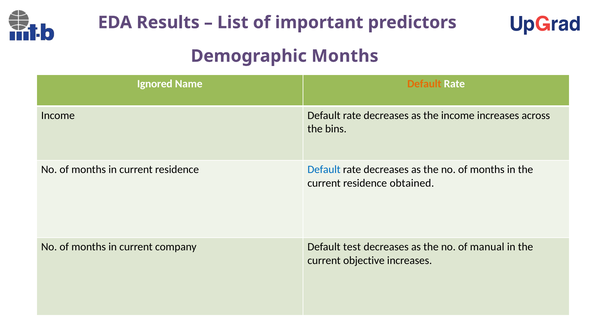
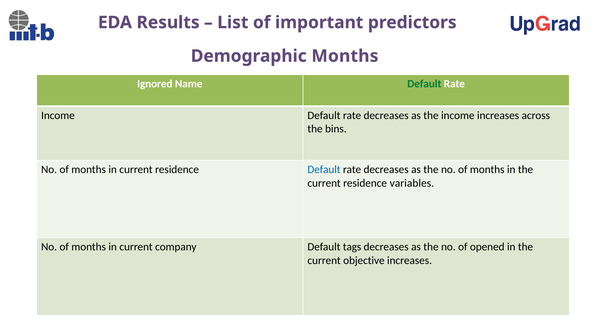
Default colour: orange -> green (424, 84)
obtained: obtained -> variables (412, 183)
test: test -> tags (352, 247)
manual: manual -> opened (487, 247)
